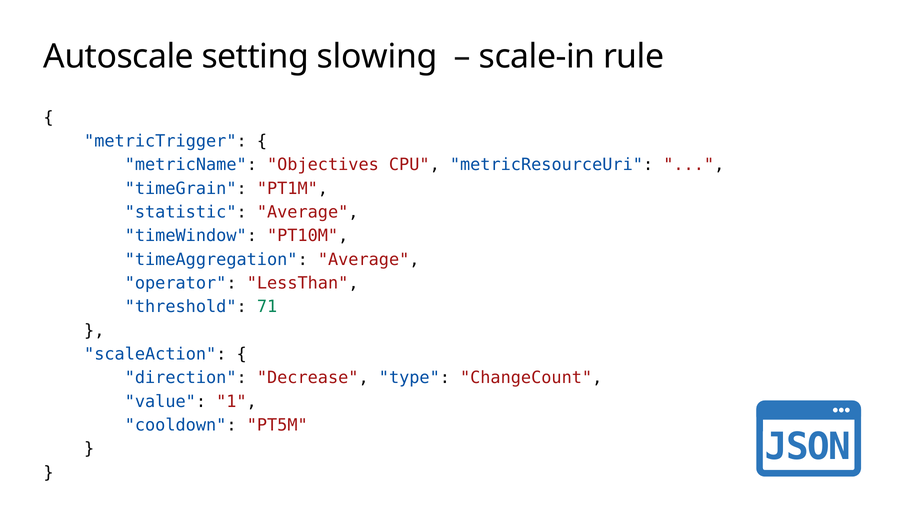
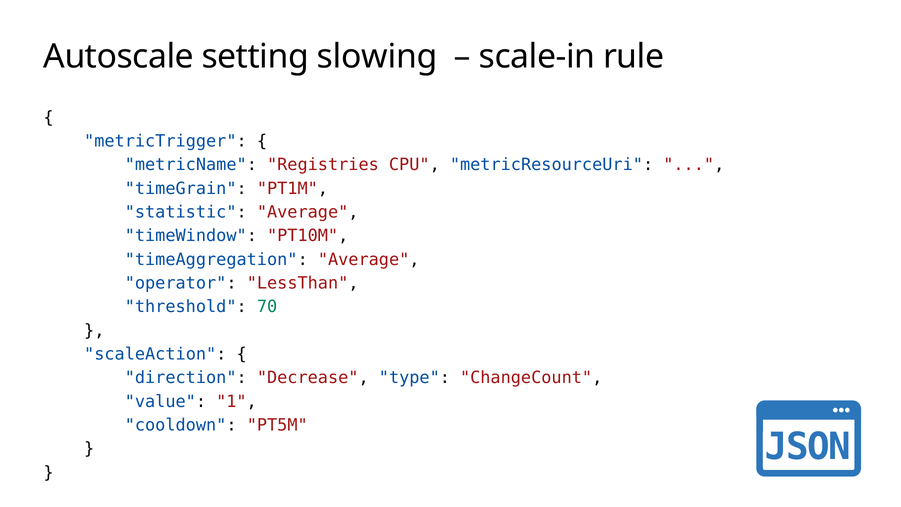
Objectives: Objectives -> Registries (323, 165)
71: 71 -> 70 (267, 307)
